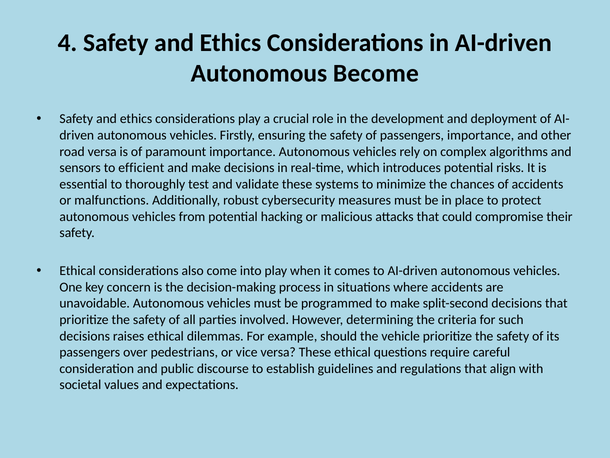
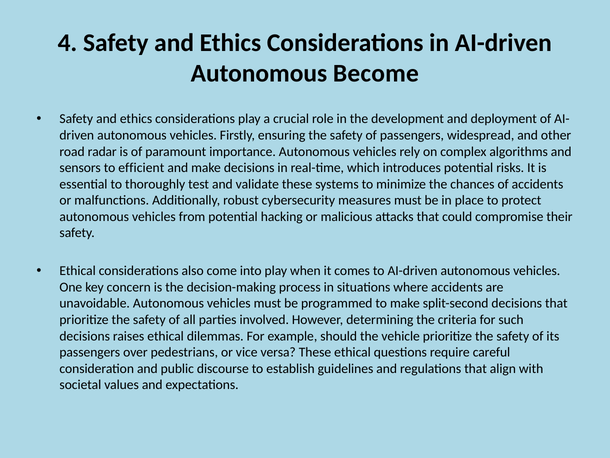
passengers importance: importance -> widespread (481, 135)
road versa: versa -> radar (102, 151)
